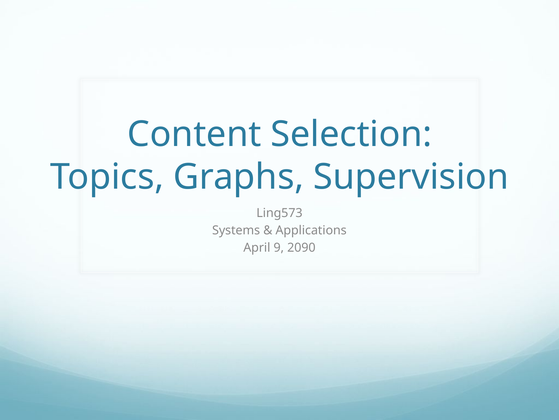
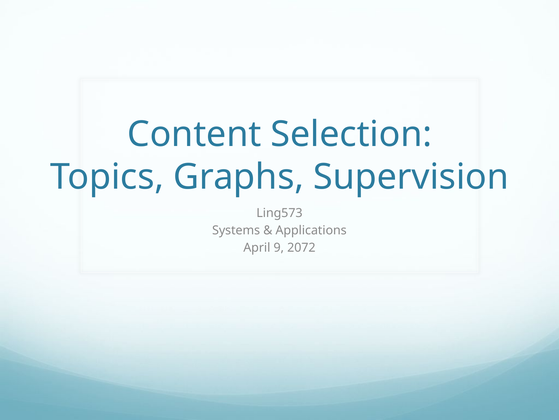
2090: 2090 -> 2072 (301, 247)
